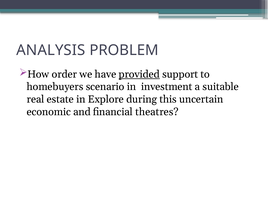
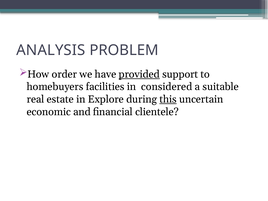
scenario: scenario -> facilities (105, 87)
investment: investment -> considered (167, 87)
this underline: none -> present (168, 99)
theatres: theatres -> clientele (157, 112)
